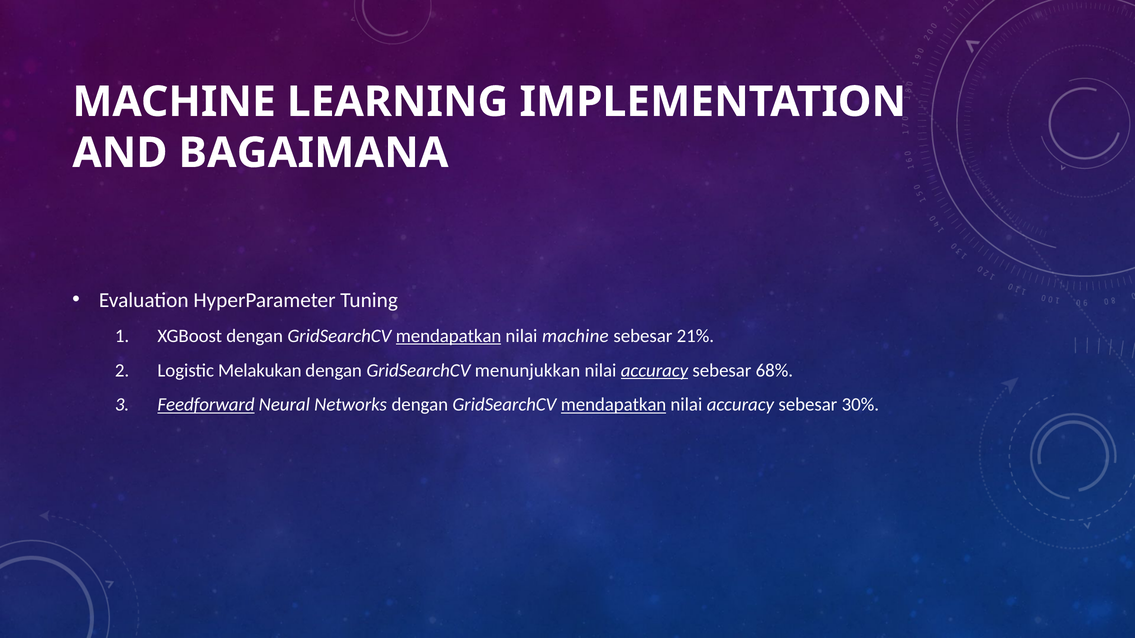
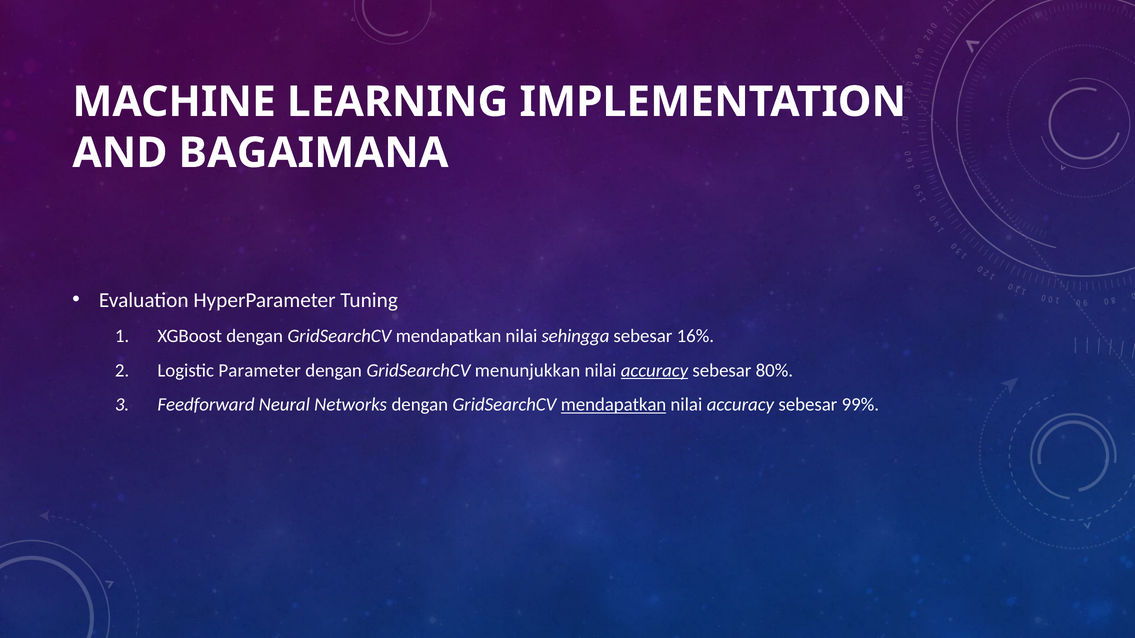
mendapatkan underline: present -> none (449, 336)
nilai machine: machine -> sehingga (576, 336)
21%: 21% -> 16% (695, 336)
Melakukan: Melakukan -> Parameter (260, 371)
68%: 68% -> 80% (774, 371)
Feedforward underline: present -> none (206, 405)
30%: 30% -> 99% (860, 405)
